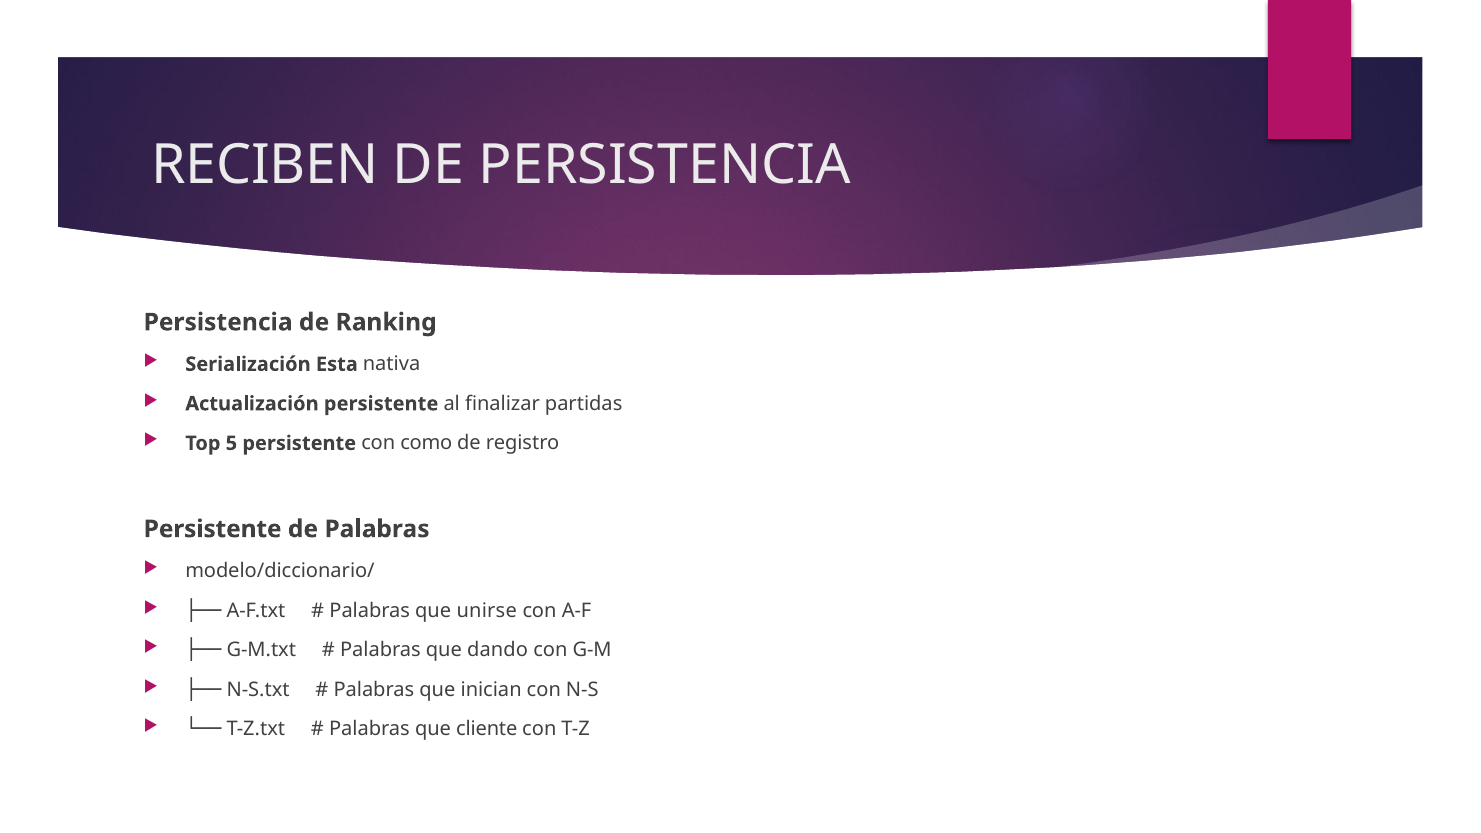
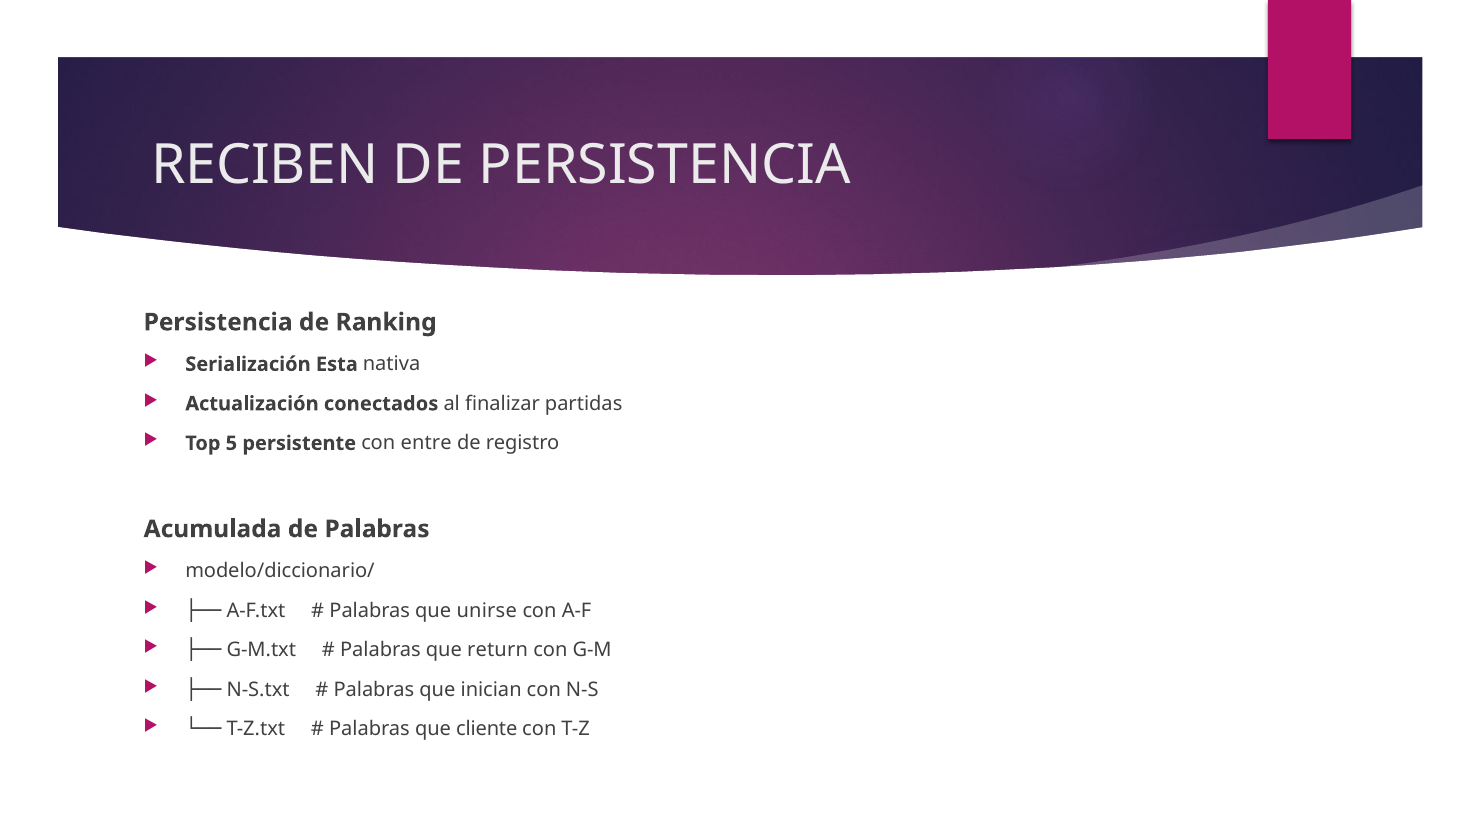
Actualización persistente: persistente -> conectados (381, 404)
como: como -> entre (426, 443)
Persistente: Persistente -> Acumulada (213, 529)
dando: dando -> return (498, 650)
